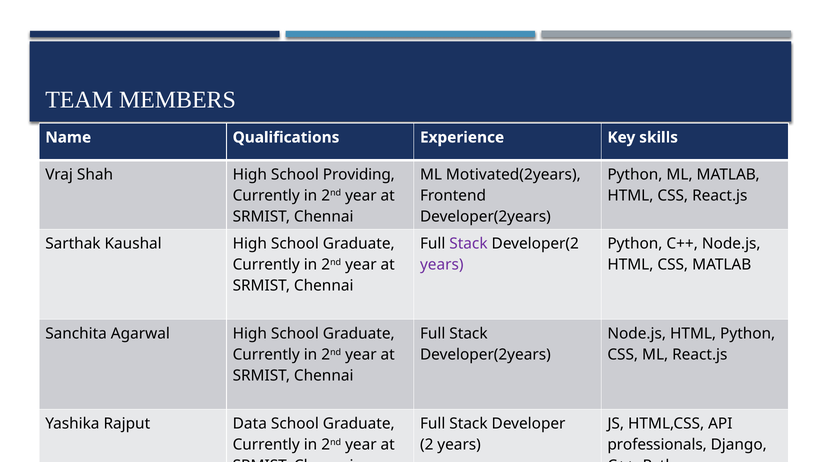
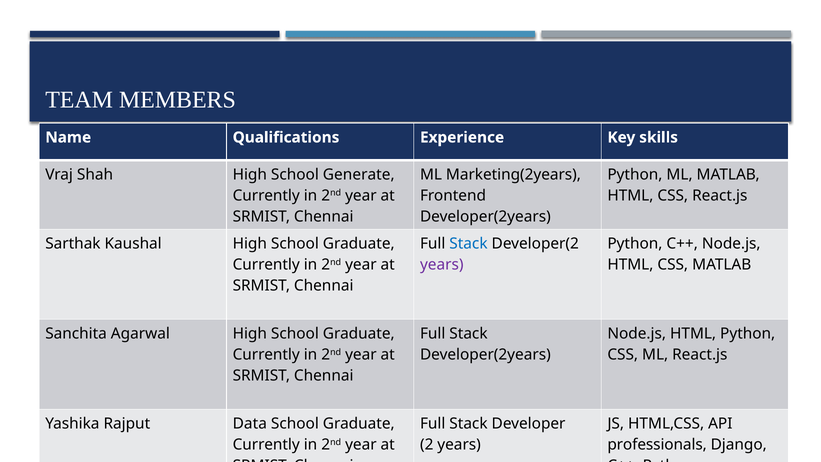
Providing: Providing -> Generate (359, 174)
Motivated(2years: Motivated(2years -> Marketing(2years (513, 174)
Stack colour: purple -> blue (468, 243)
